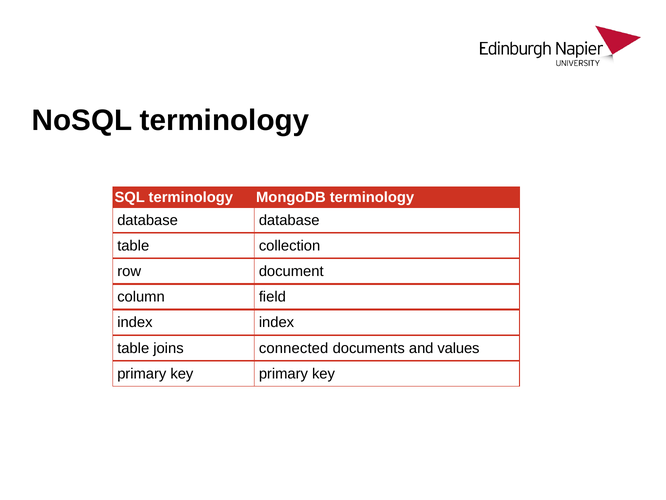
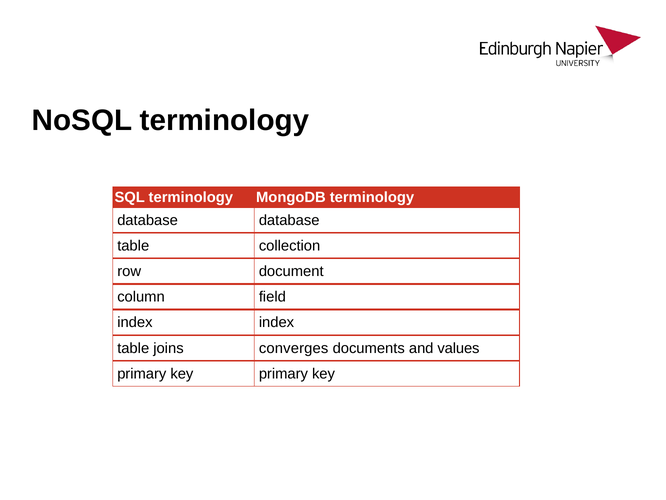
connected: connected -> converges (294, 348)
